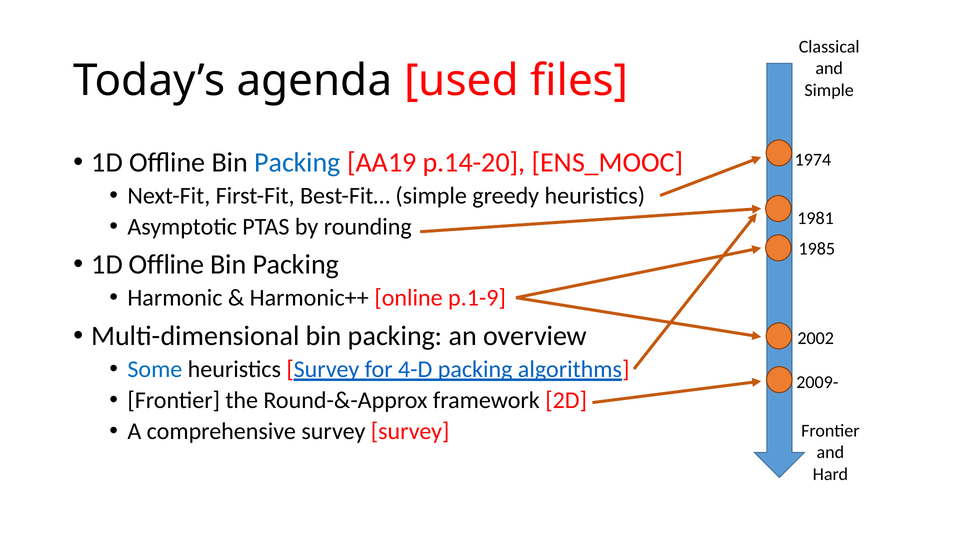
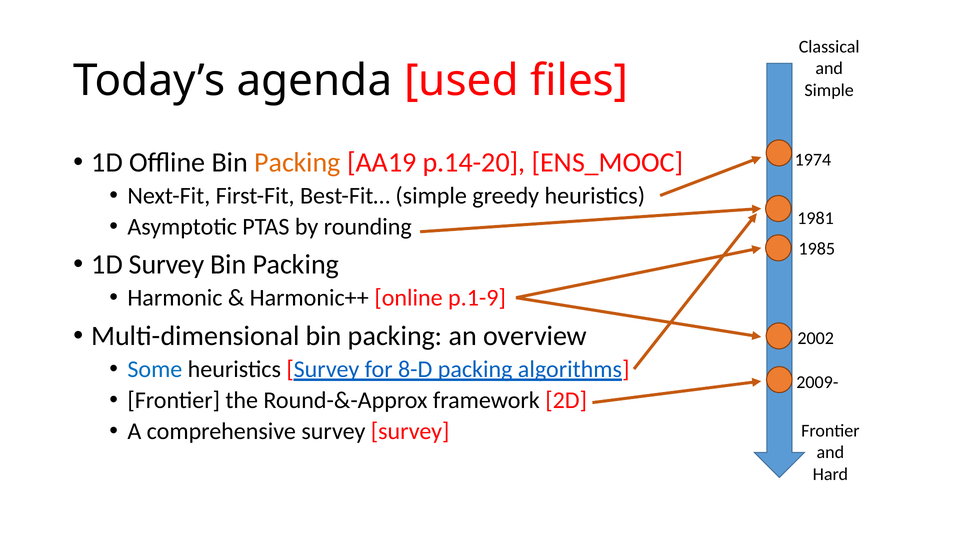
Packing colour: blue -> orange (297, 163)
Offline: Offline -> Survey (167, 265)
4-D: 4-D -> 8-D (415, 370)
